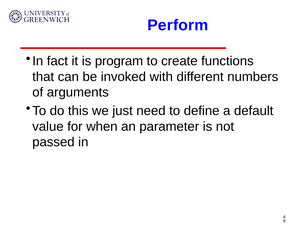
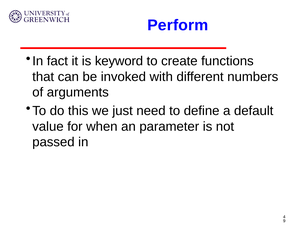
program: program -> keyword (119, 61)
